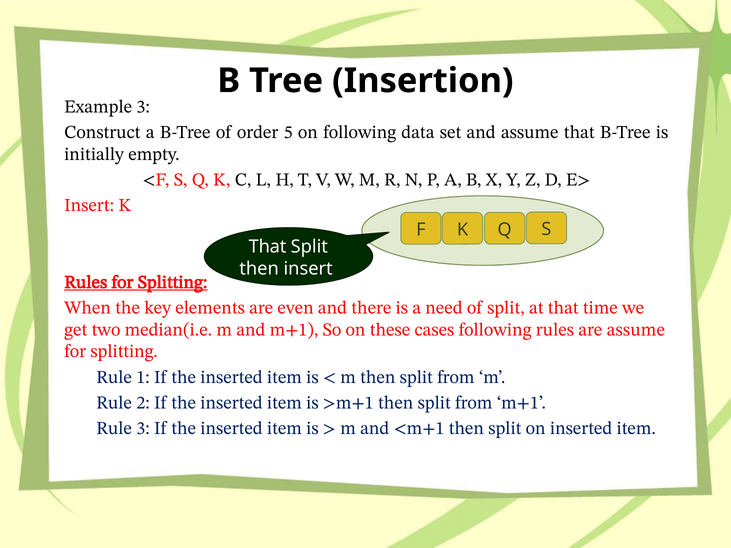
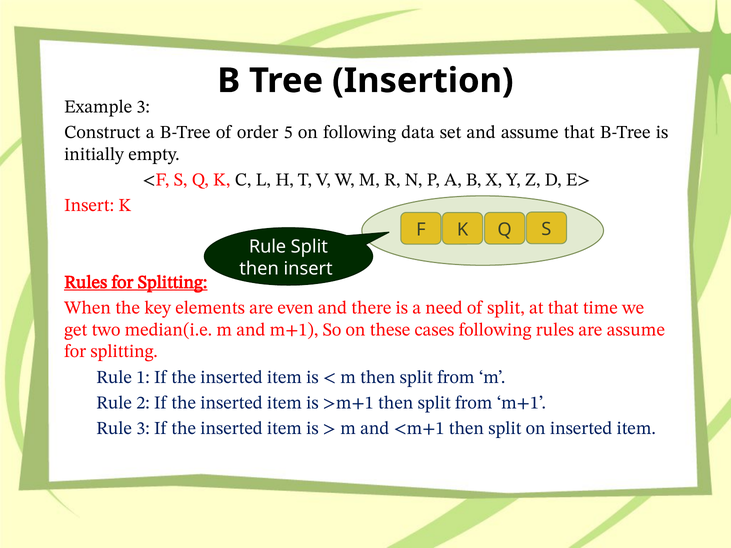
That: That -> Rule (268, 247)
